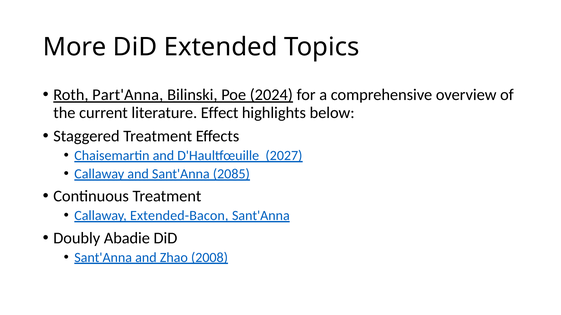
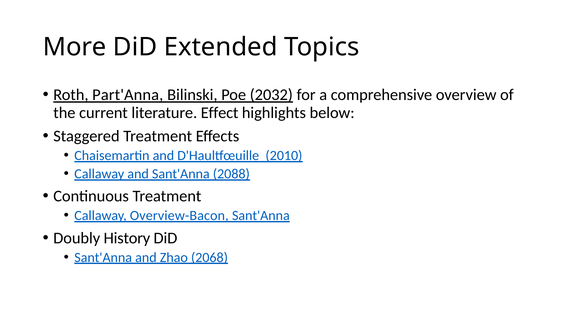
2024: 2024 -> 2032 (271, 95)
2027: 2027 -> 2010 (284, 156)
2085: 2085 -> 2088 (231, 174)
Extended-Bacon: Extended-Bacon -> Overview-Bacon (179, 216)
Abadie: Abadie -> History (127, 238)
2008: 2008 -> 2068 (209, 258)
